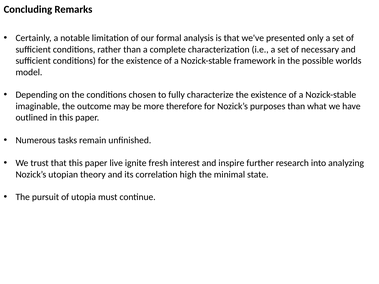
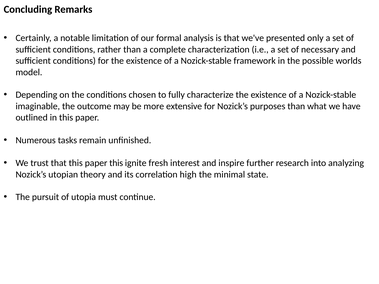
therefore: therefore -> extensive (184, 106)
paper live: live -> this (116, 163)
